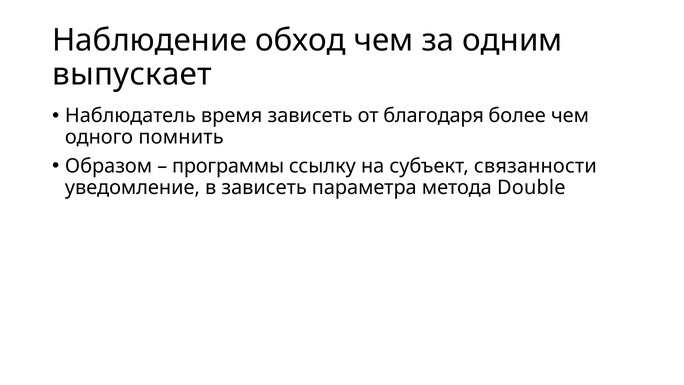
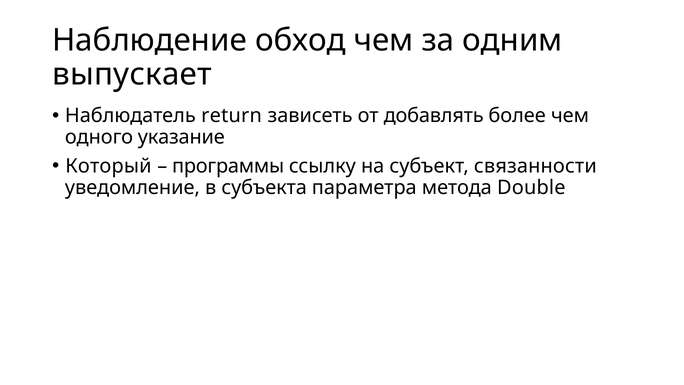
время: время -> return (232, 116)
благодаря: благодаря -> добавлять (434, 116)
помнить: помнить -> указание (181, 137)
Образом: Образом -> Который (108, 166)
в зависеть: зависеть -> субъекта (264, 187)
